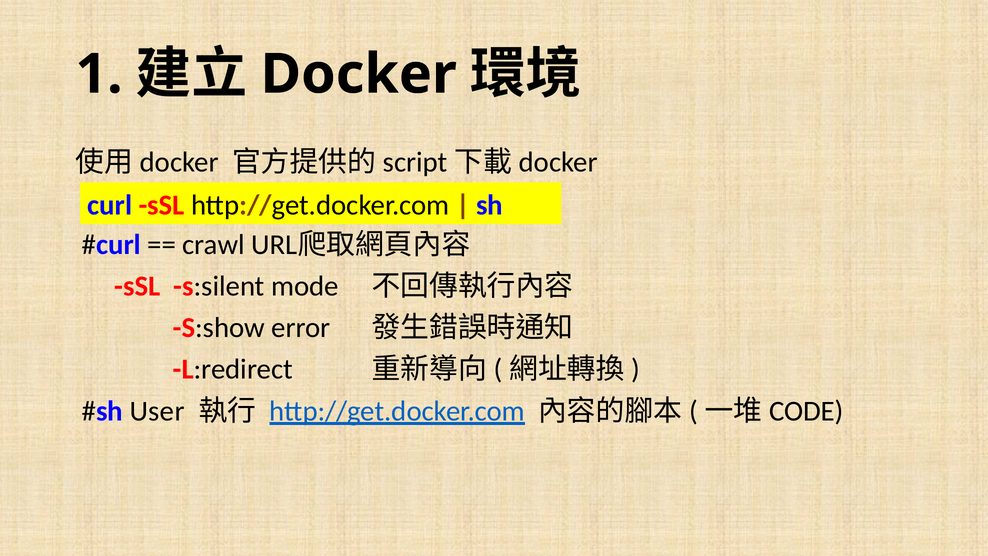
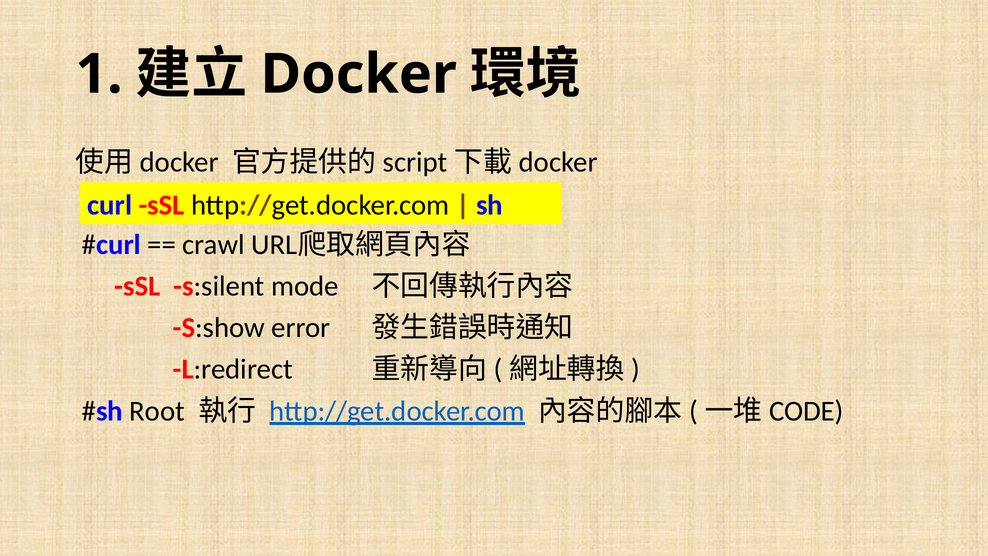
User: User -> Root (157, 411)
